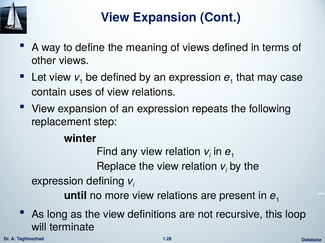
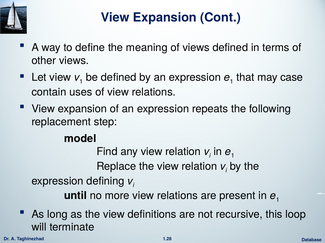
winter: winter -> model (80, 139)
